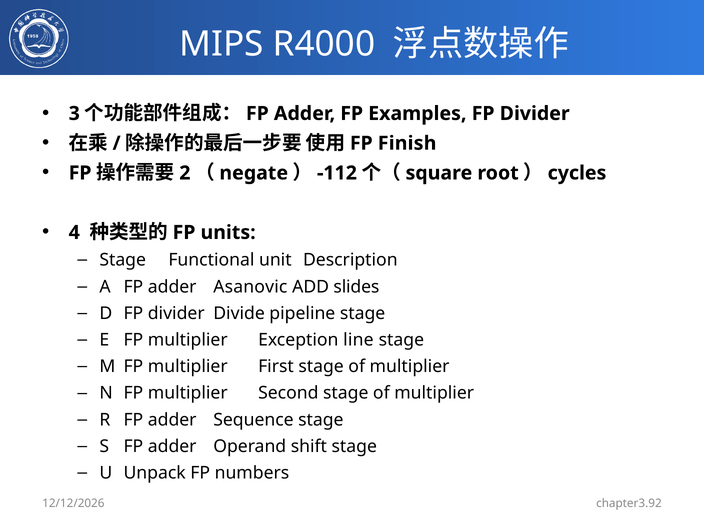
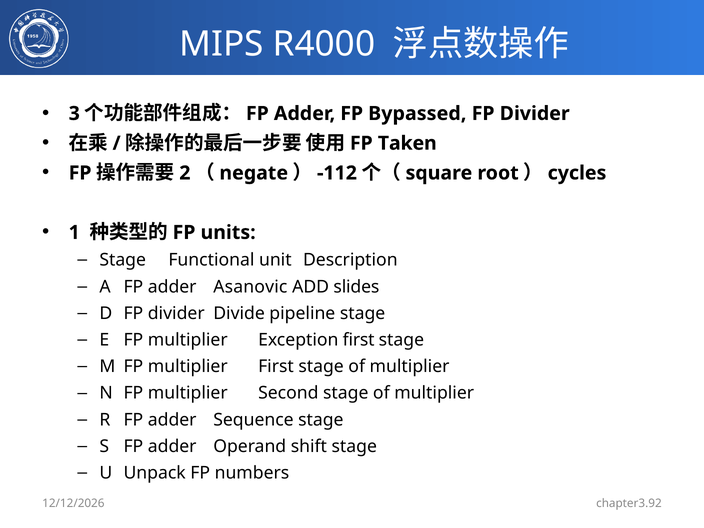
Examples: Examples -> Bypassed (417, 114)
Finish: Finish -> Taken (407, 143)
4: 4 -> 1 (74, 232)
Exception line: line -> first (359, 340)
